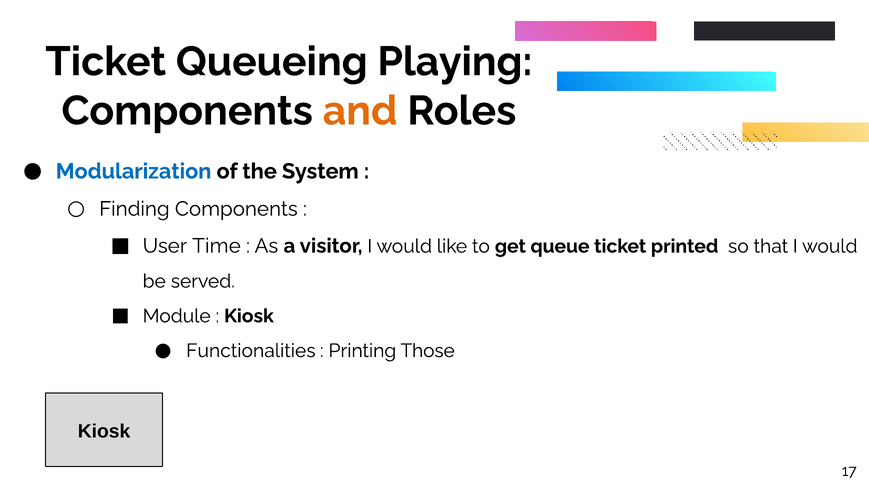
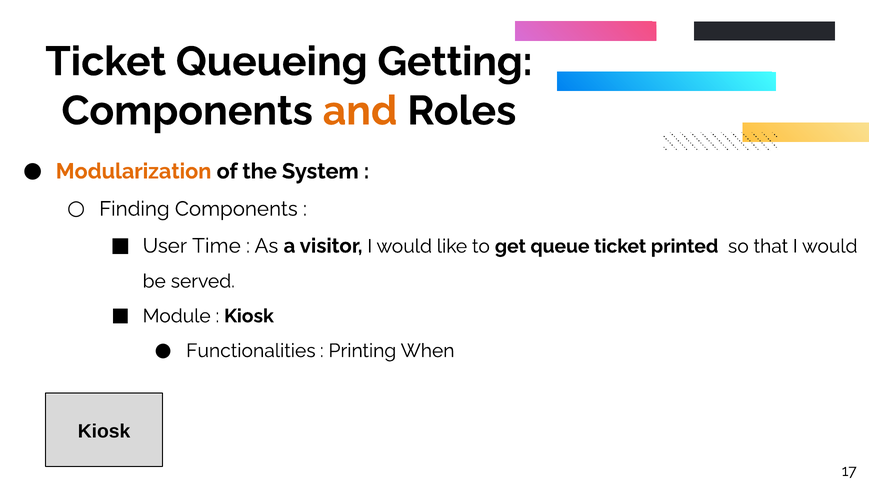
Playing: Playing -> Getting (455, 62)
Modularization colour: blue -> orange (134, 171)
Those: Those -> When (428, 351)
